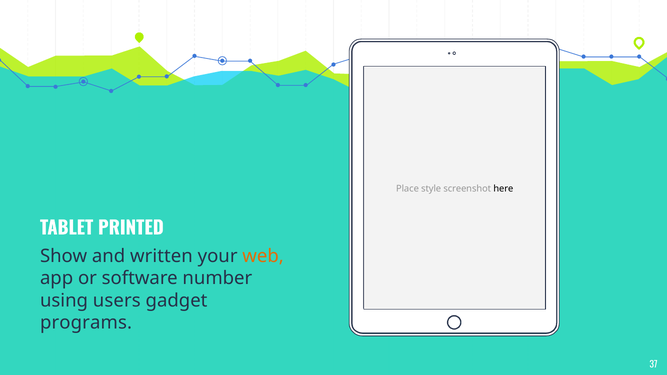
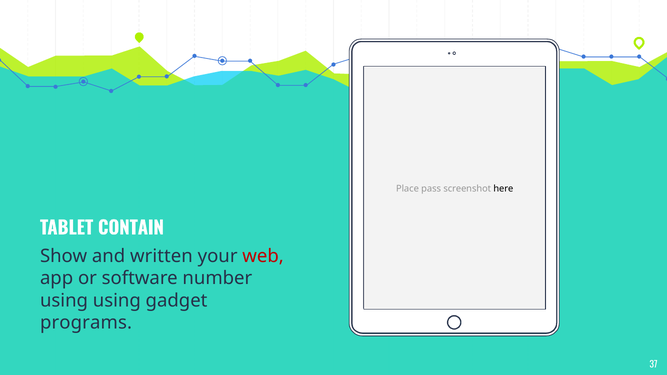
style: style -> pass (431, 189)
PRINTED: PRINTED -> CONTAIN (131, 228)
web colour: orange -> red (263, 256)
using users: users -> using (117, 301)
